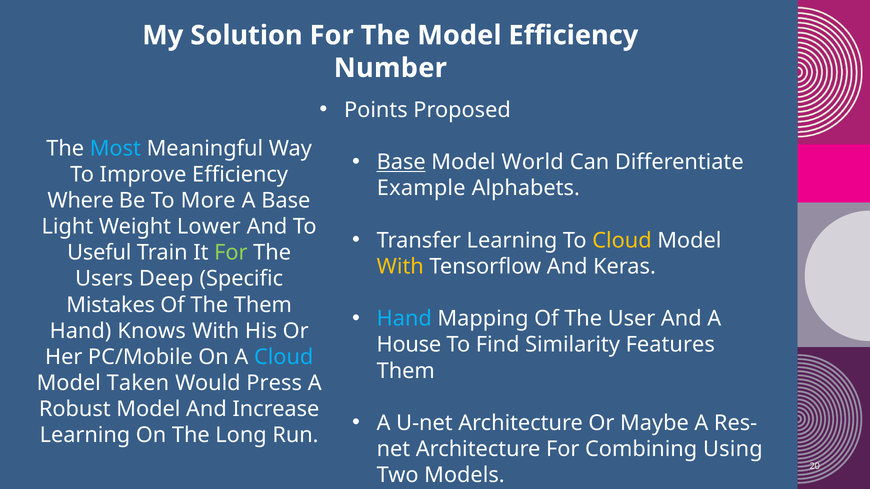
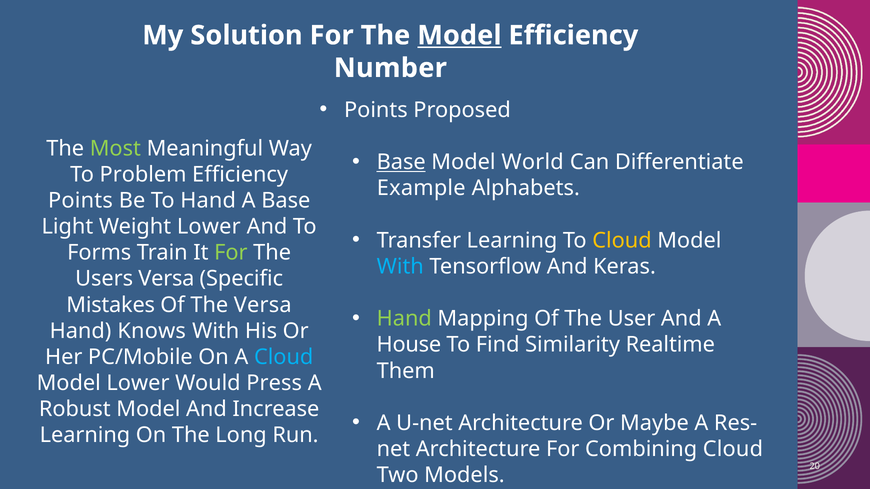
Model underline: none -> present (459, 35)
Most colour: light blue -> light green (115, 148)
Improve: Improve -> Problem (143, 175)
Where: Where -> Points (80, 201)
To More: More -> Hand (208, 201)
Useful: Useful -> Forms (99, 253)
With colour: yellow -> light blue (400, 267)
Users Deep: Deep -> Versa (166, 279)
The Them: Them -> Versa (263, 305)
Hand colour: light blue -> light green (404, 319)
Features: Features -> Realtime (670, 345)
Model Taken: Taken -> Lower (138, 383)
Combining Using: Using -> Cloud (733, 449)
